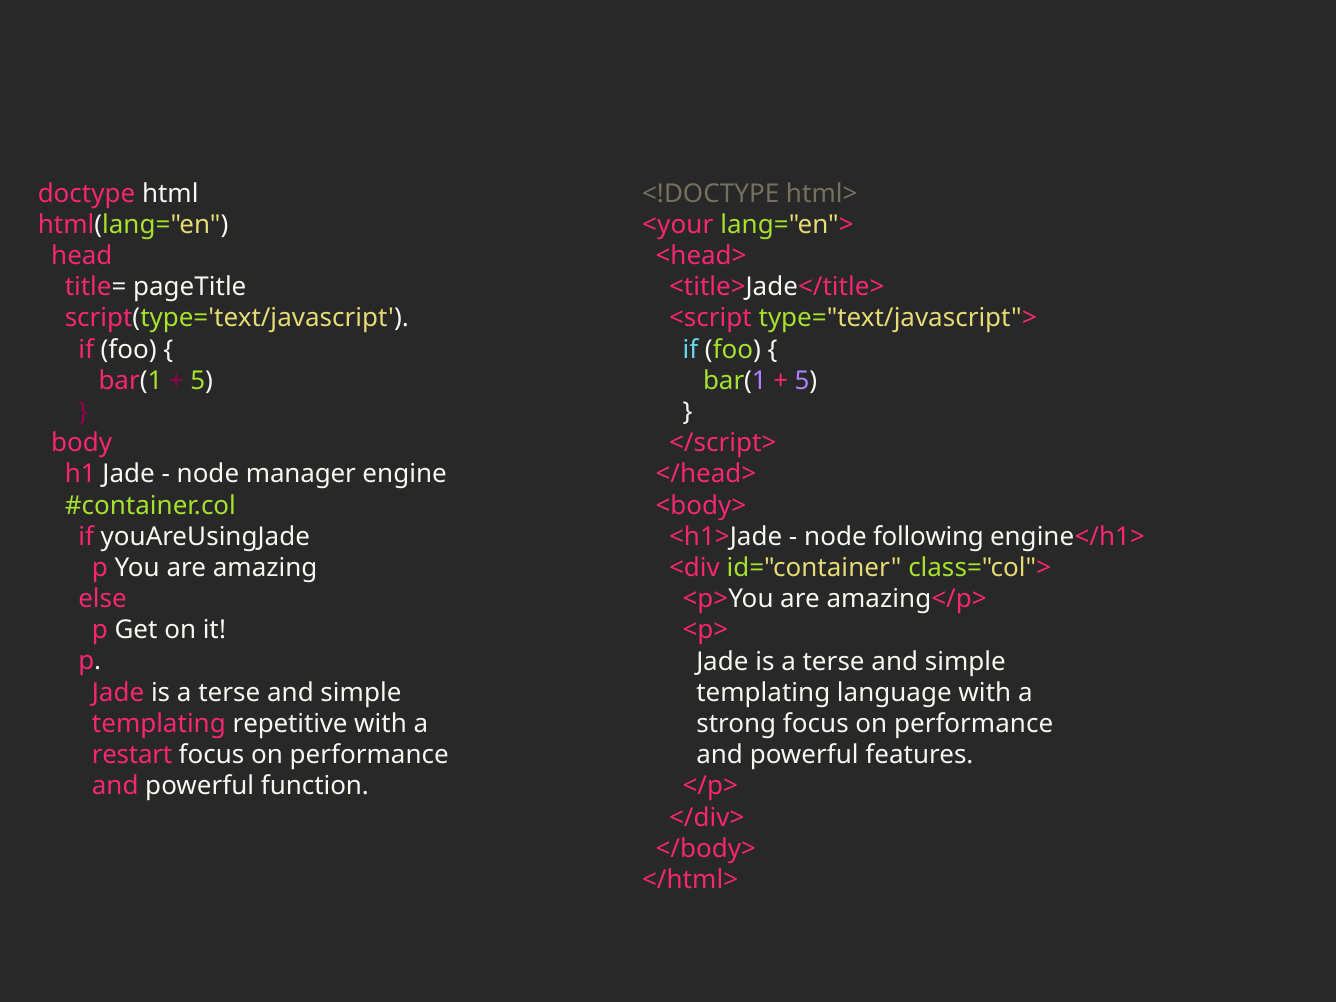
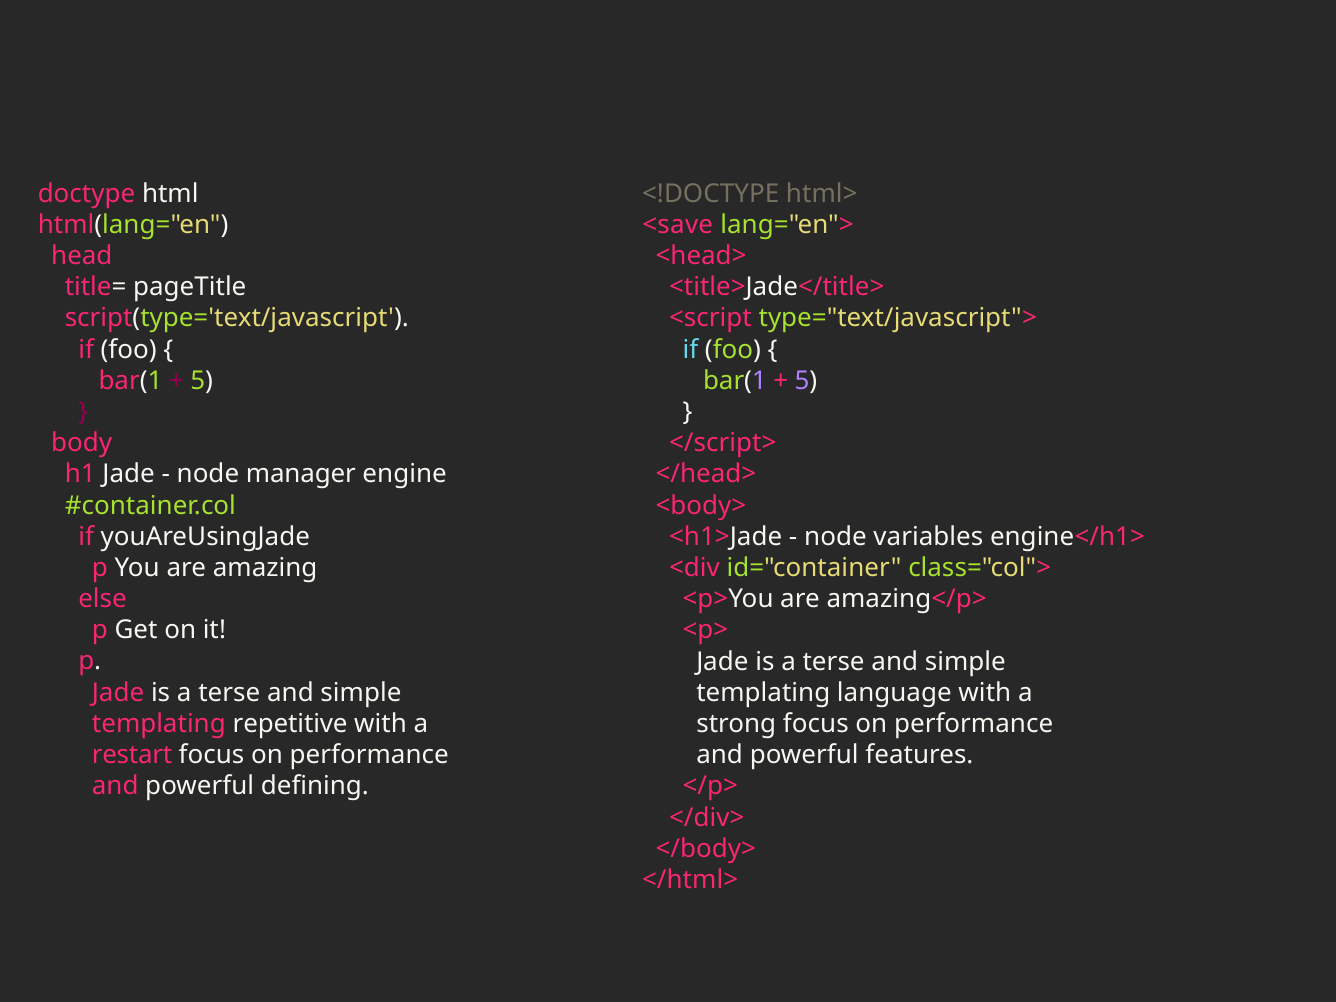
<your: <your -> <save (678, 225)
following: following -> variables (928, 537)
function: function -> defining (315, 786)
